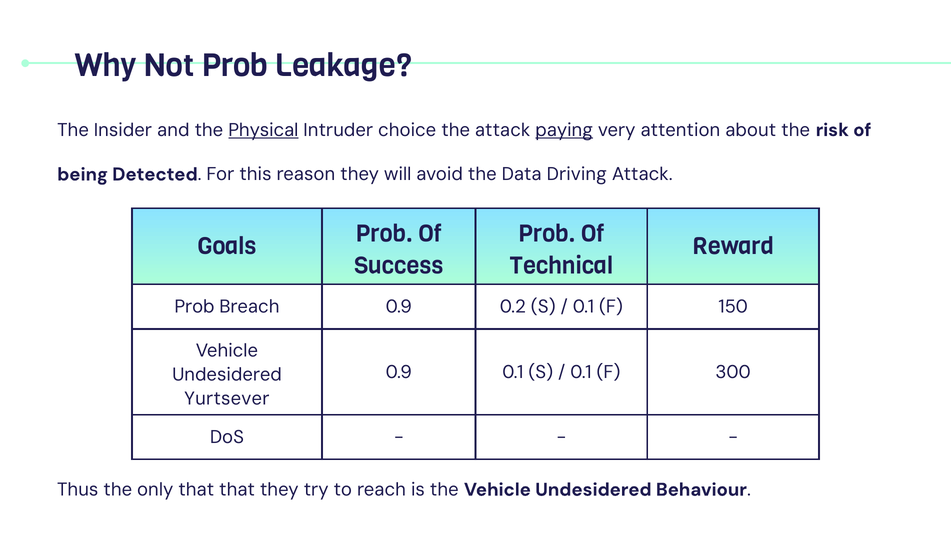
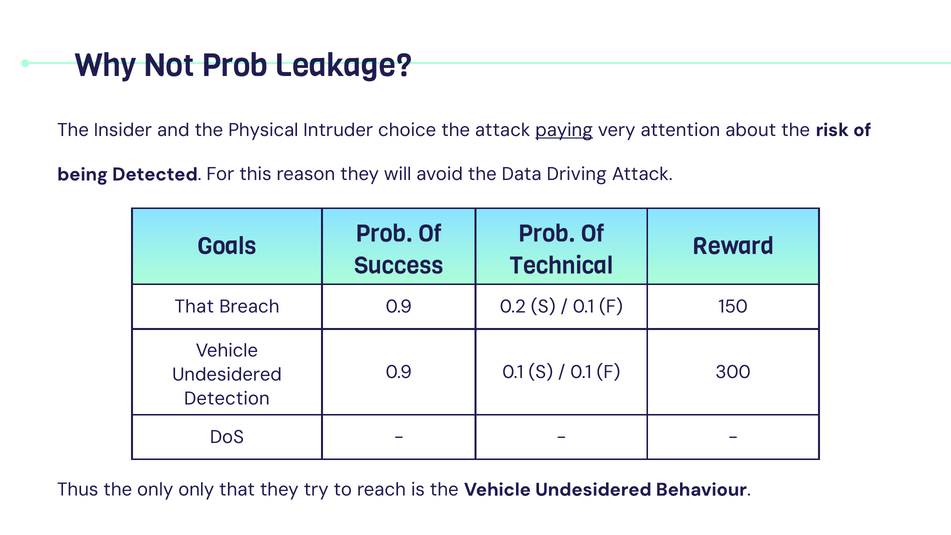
Physical underline: present -> none (263, 130)
Prob: Prob -> That (194, 307)
Yurtsever: Yurtsever -> Detection (227, 399)
only that: that -> only (196, 490)
